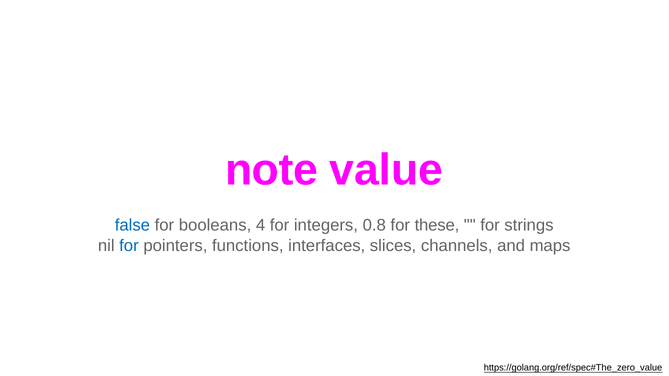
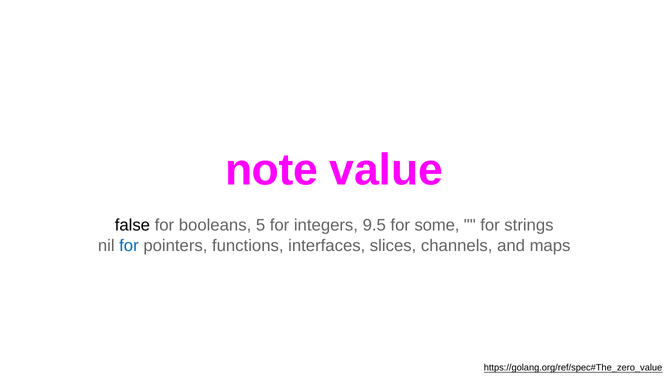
false colour: blue -> black (132, 226)
4: 4 -> 5 (261, 226)
0.8: 0.8 -> 9.5 (374, 226)
these: these -> some (437, 226)
